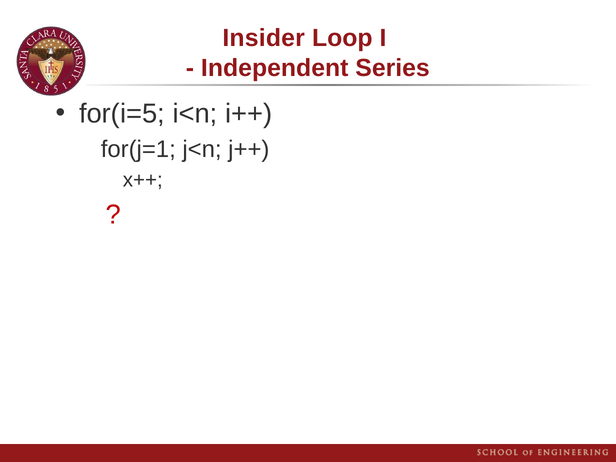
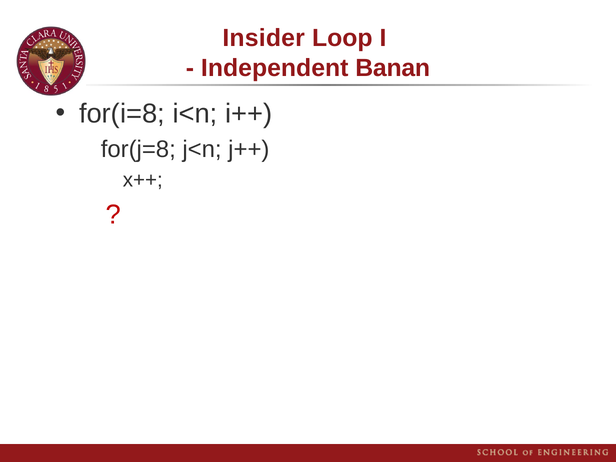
Series: Series -> Banan (393, 68)
for(i=5: for(i=5 -> for(i=8 (122, 114)
for(j=1: for(j=1 -> for(j=8 (138, 149)
